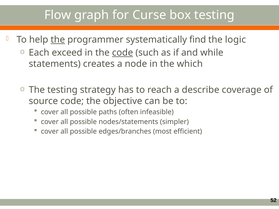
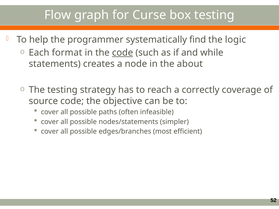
the underline: present -> none (58, 40)
exceed: exceed -> format (67, 53)
which: which -> about (190, 64)
describe: describe -> correctly (201, 90)
